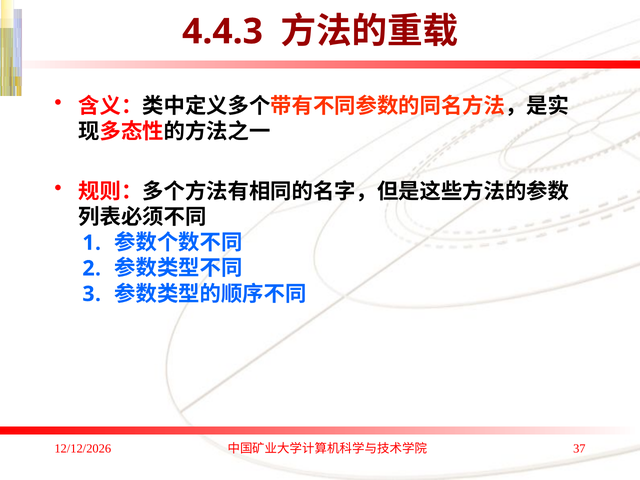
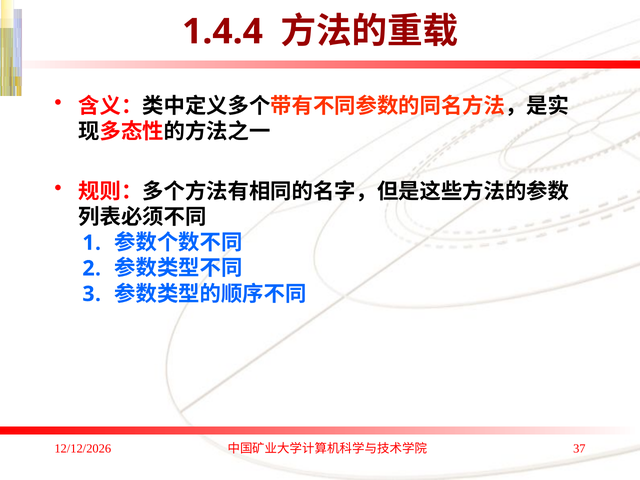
4.4.3: 4.4.3 -> 1.4.4 (223, 32)
